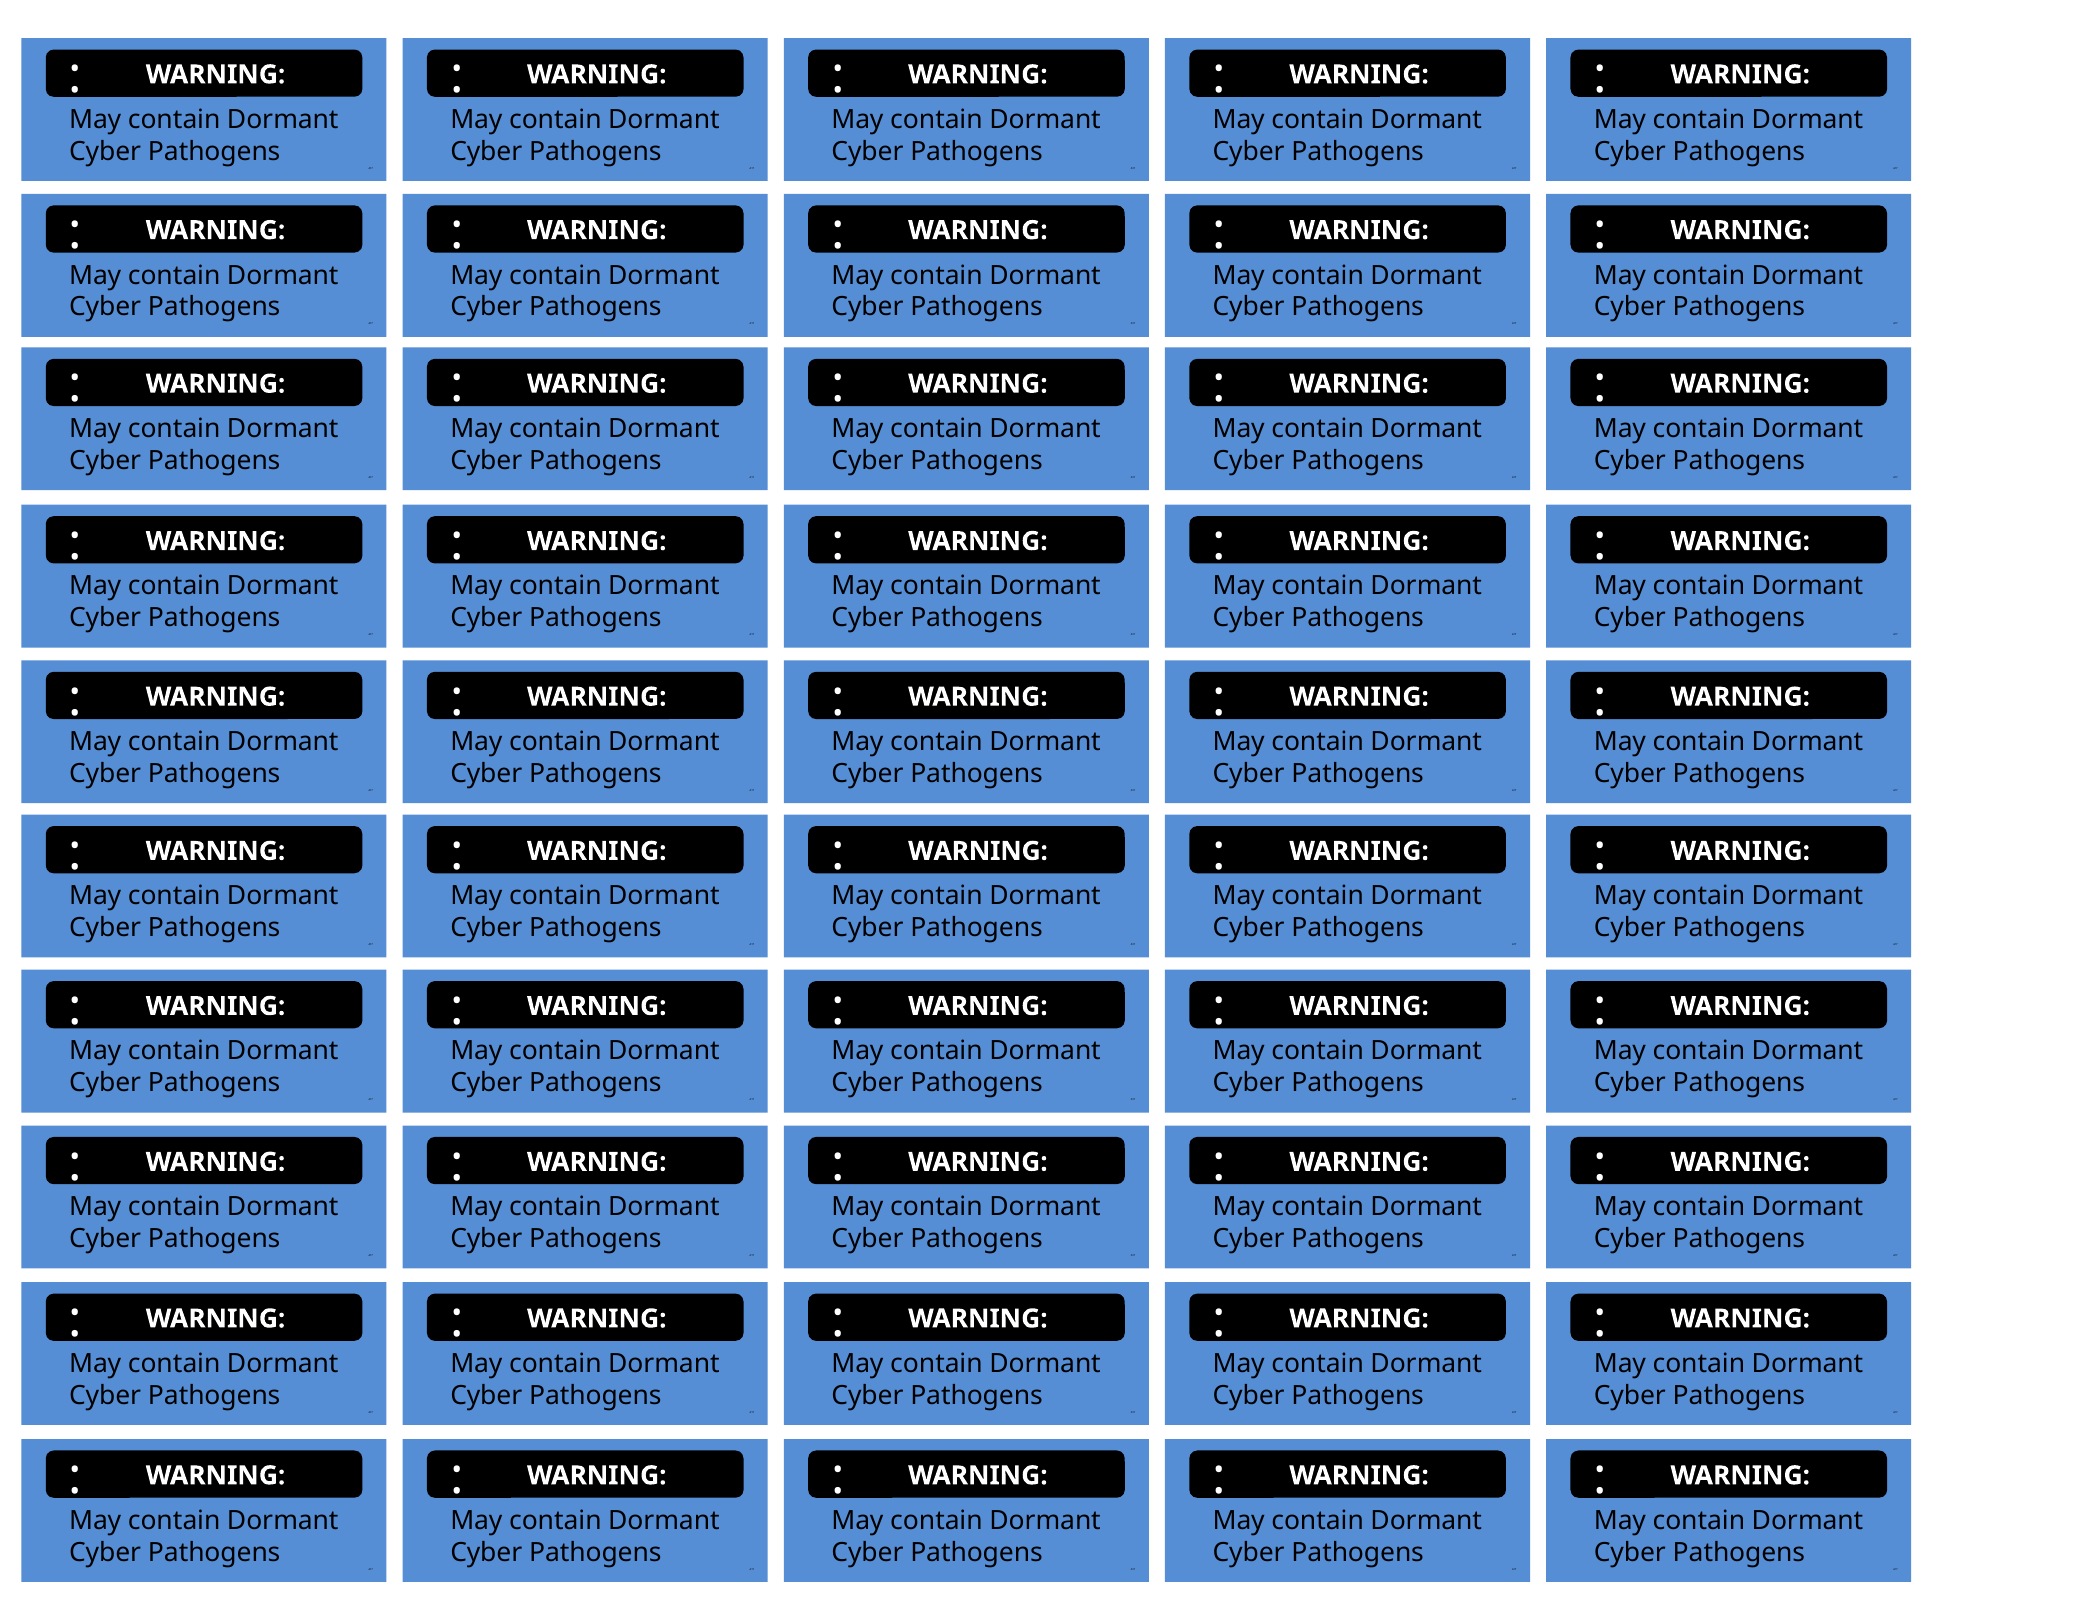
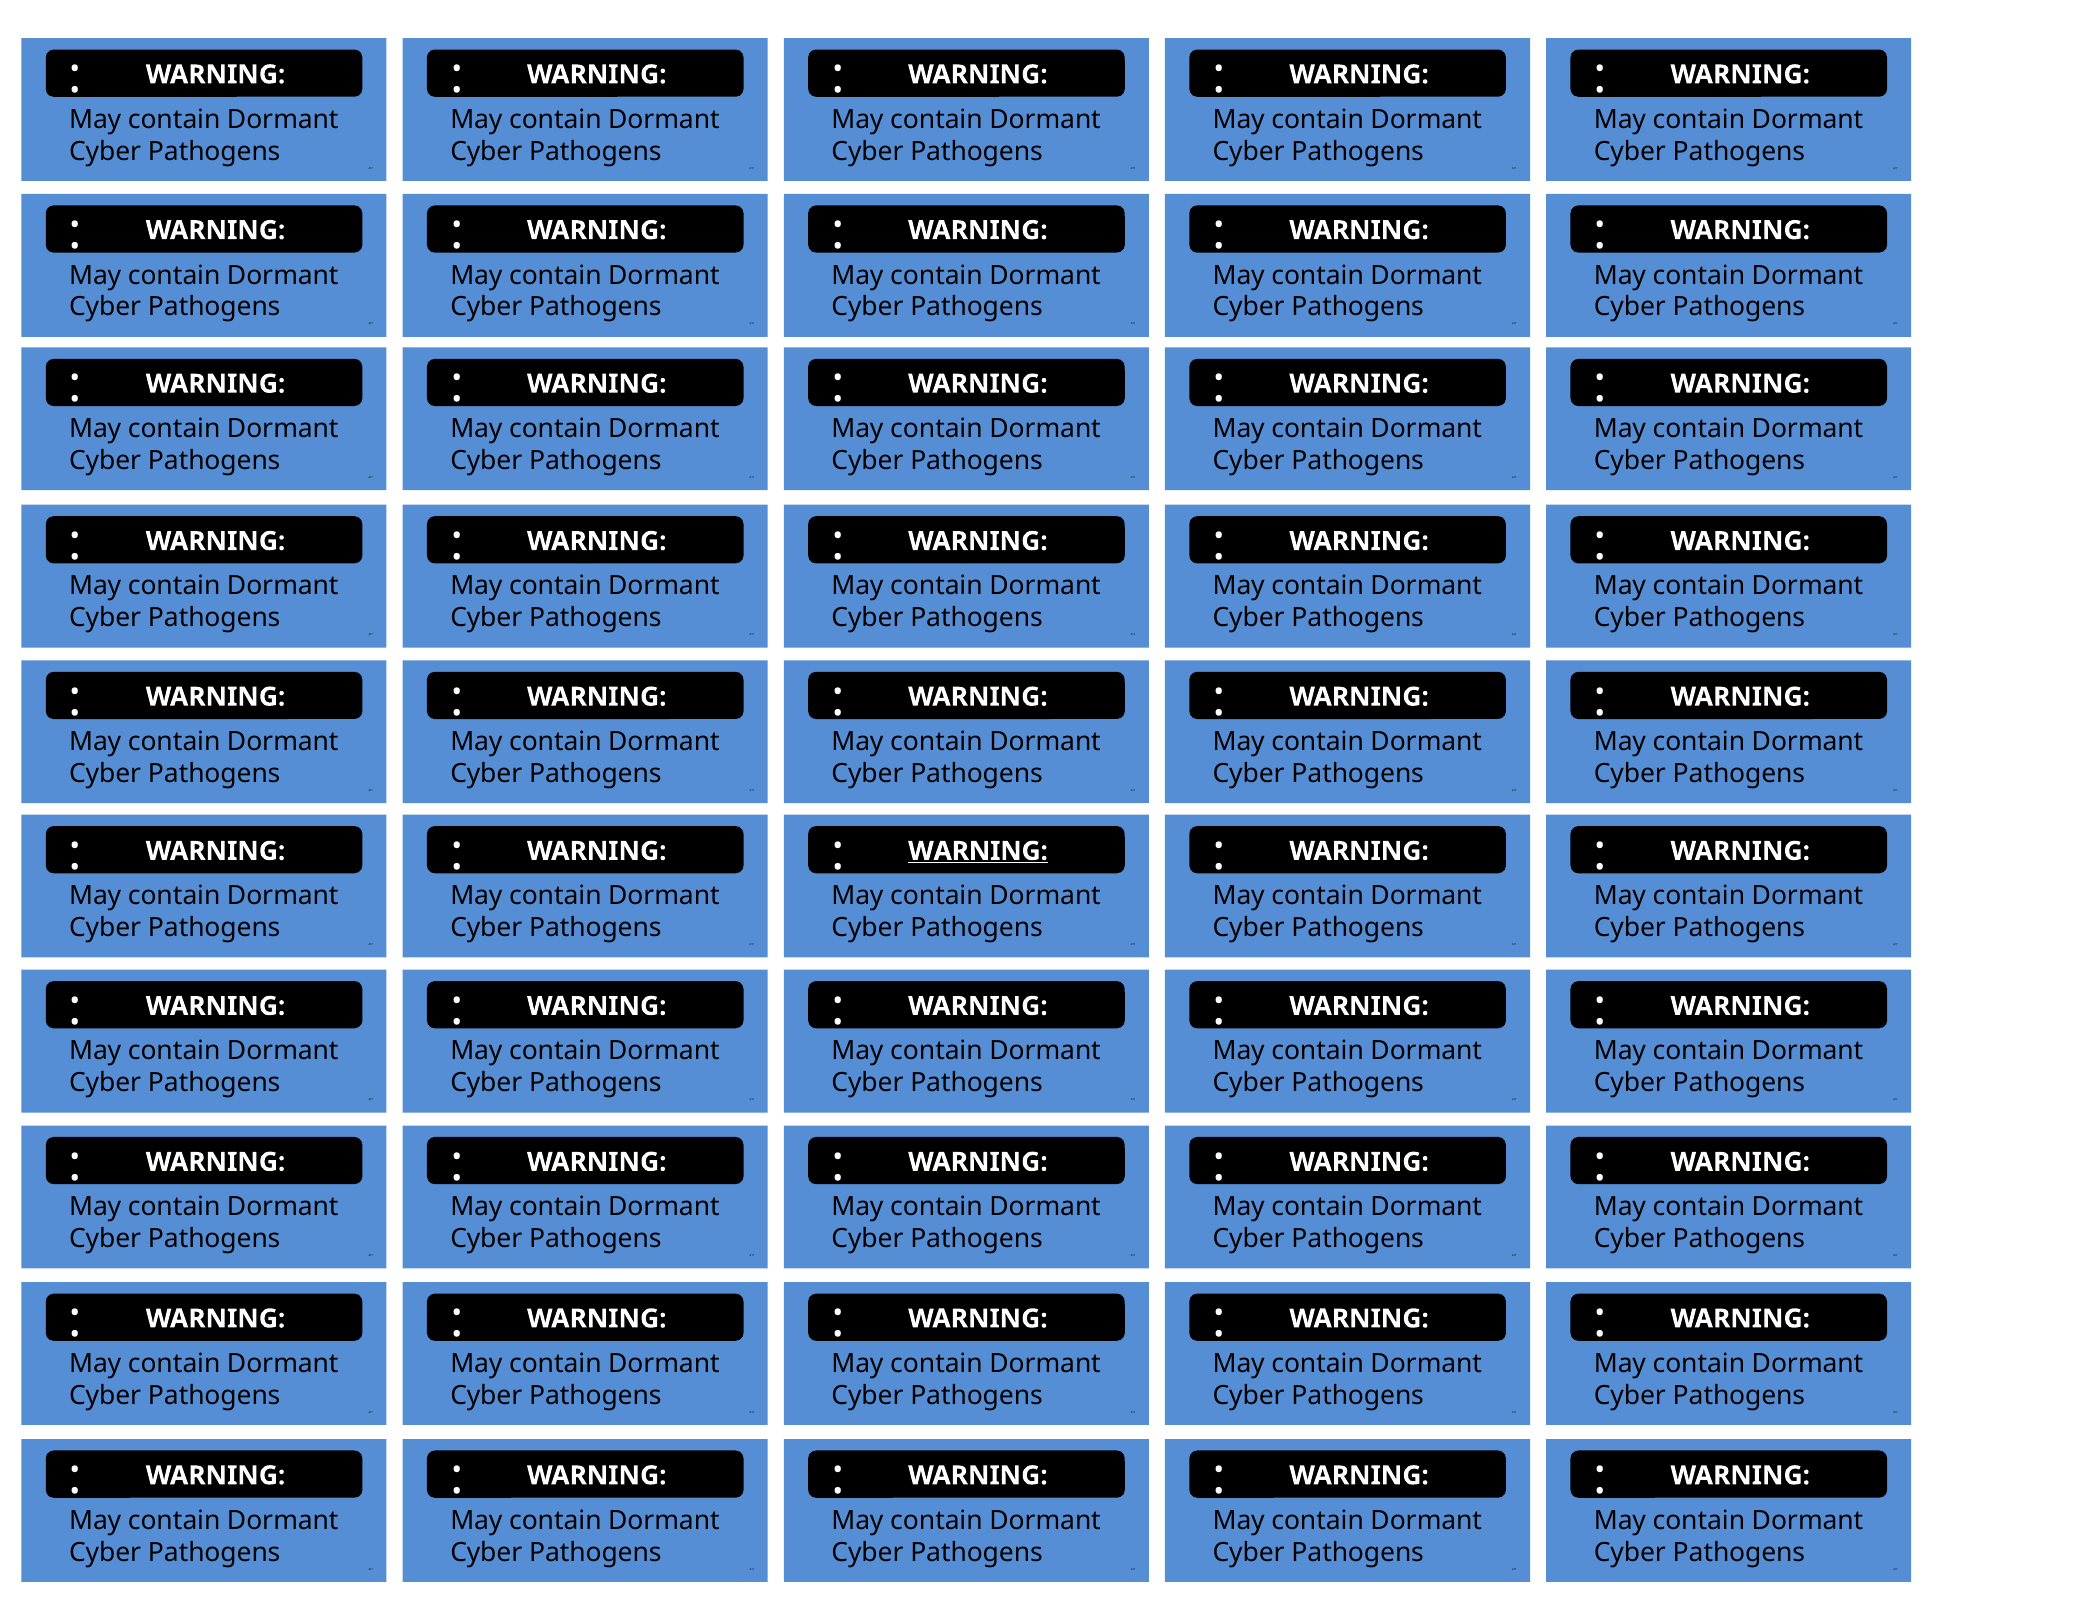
WARNING underline: none -> present (978, 851)
